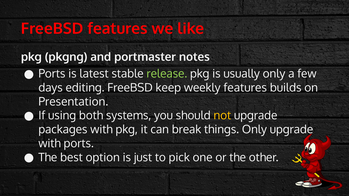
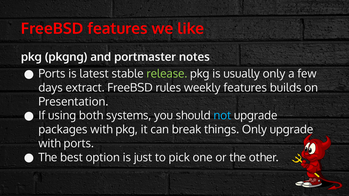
editing: editing -> extract (85, 88)
keep: keep -> rules (168, 88)
not colour: yellow -> light blue (222, 116)
